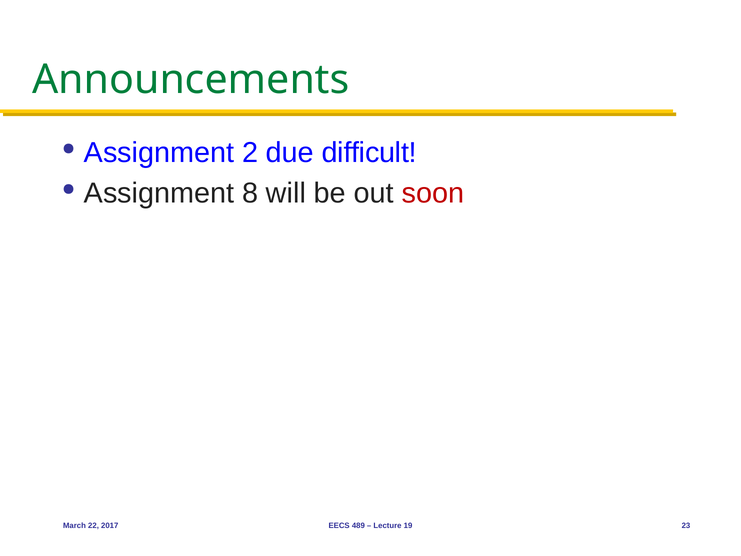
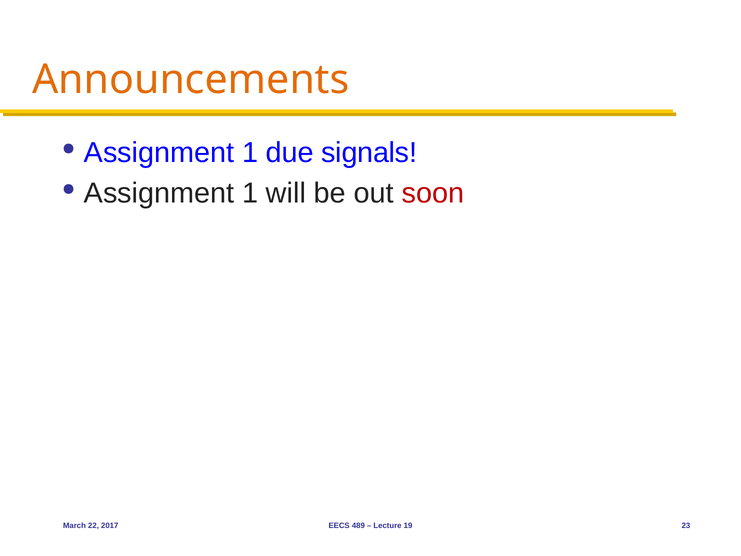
Announcements colour: green -> orange (191, 79)
2: 2 -> 1 (250, 153)
difficult: difficult -> signals (369, 153)
8: 8 -> 1 (250, 193)
